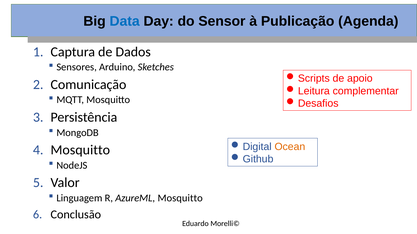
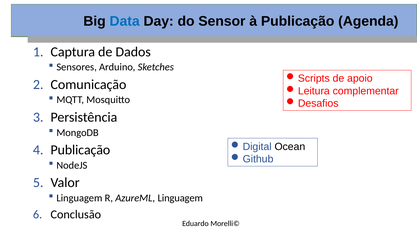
Ocean colour: orange -> black (290, 147)
Mosquitto: Mosquitto -> Publicação (80, 150)
AzureML Mosquitto: Mosquitto -> Linguagem (180, 199)
